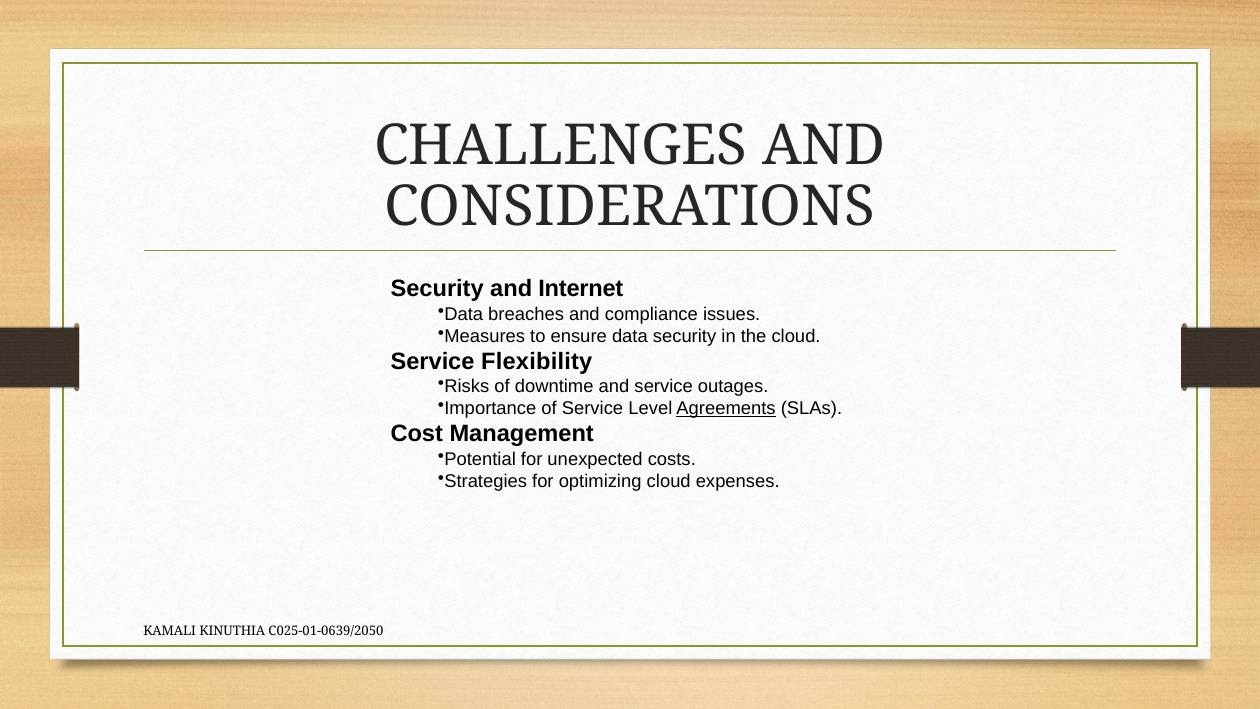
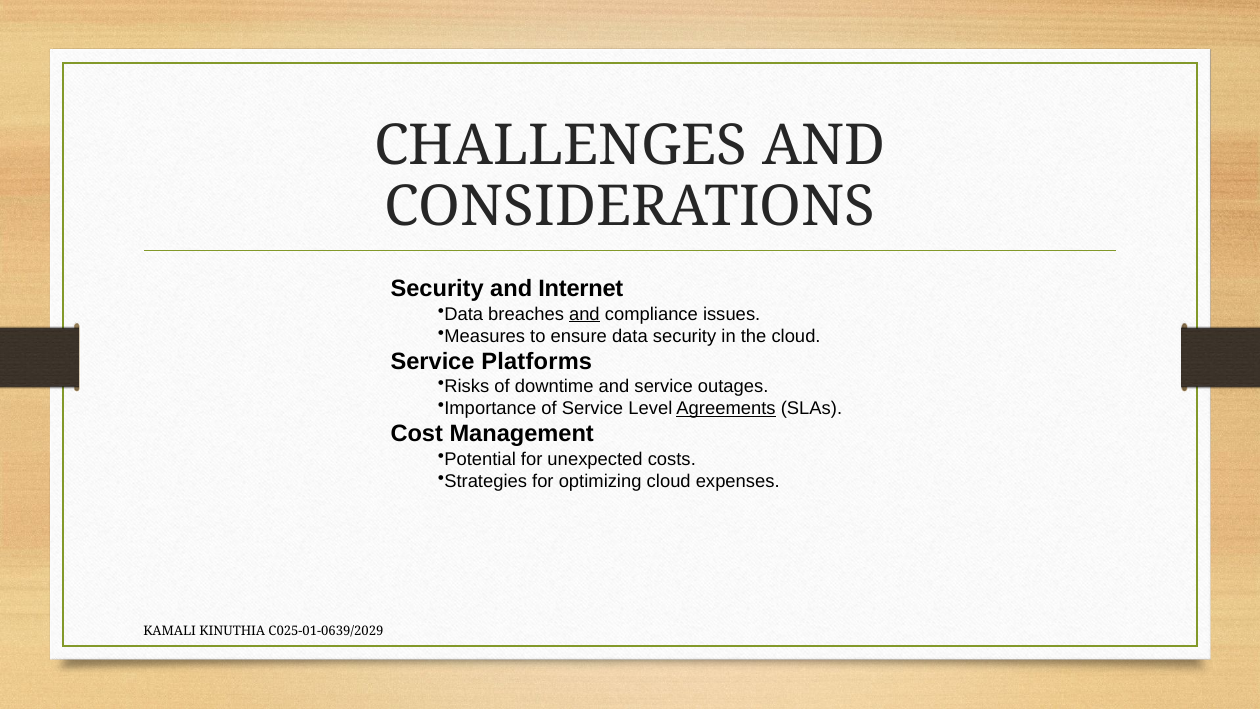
and underline: none -> present (584, 314)
Flexibility: Flexibility -> Platforms (537, 361)
C025-01-0639/2050: C025-01-0639/2050 -> C025-01-0639/2029 (326, 631)
